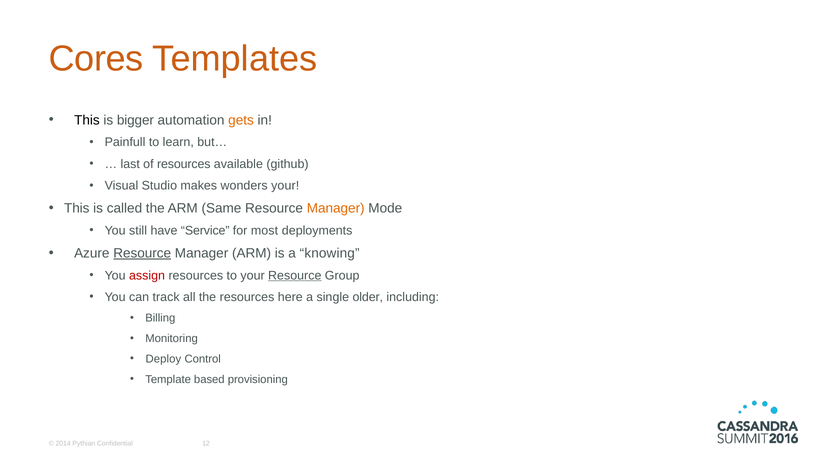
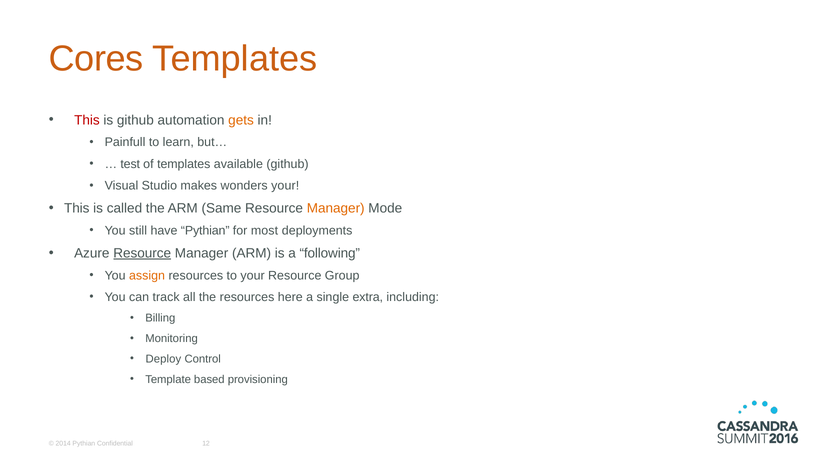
This colour: black -> red (87, 120)
is bigger: bigger -> github (135, 120)
last: last -> test (130, 164)
of resources: resources -> templates (184, 164)
have Service: Service -> Pythian (205, 230)
knowing: knowing -> following (330, 253)
assign colour: red -> orange (147, 275)
Resource underline: present -> none (295, 275)
older: older -> extra (368, 297)
